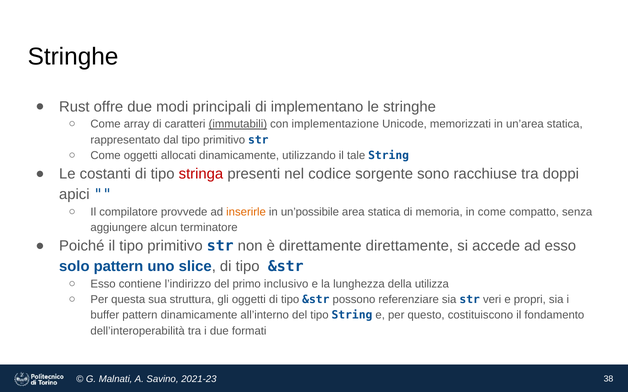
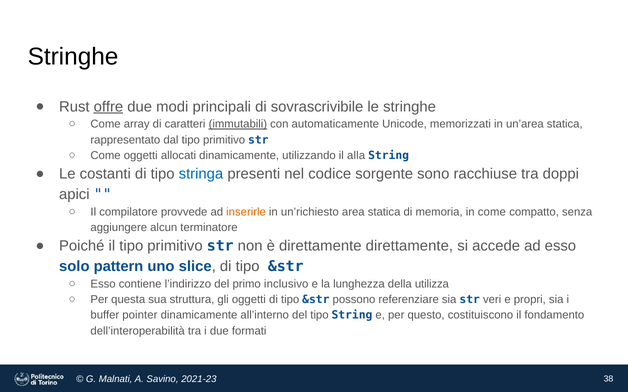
offre underline: none -> present (108, 107)
implementano: implementano -> sovrascrivibile (317, 107)
implementazione: implementazione -> automaticamente (335, 124)
tale: tale -> alla (356, 156)
stringa colour: red -> blue (201, 174)
un’possibile: un’possibile -> un’richiesto (310, 212)
buffer pattern: pattern -> pointer (140, 316)
